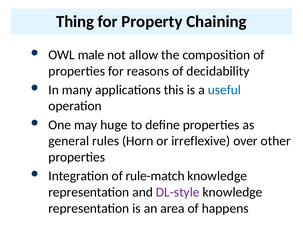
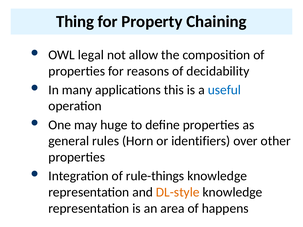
male: male -> legal (91, 55)
irreflexive: irreflexive -> identifiers (201, 141)
rule-match: rule-match -> rule-things (155, 176)
DL-style colour: purple -> orange (178, 192)
